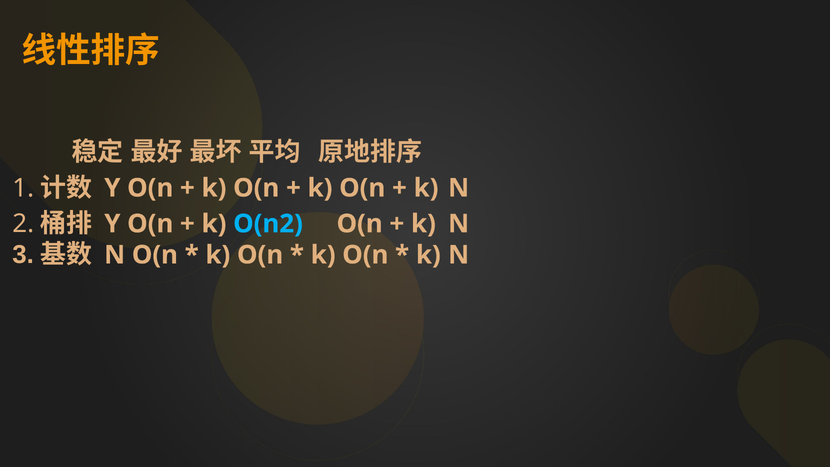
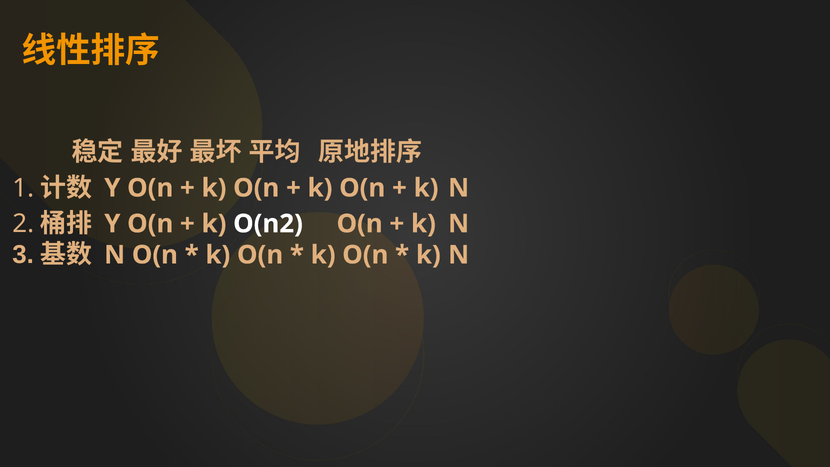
O(n2 colour: light blue -> white (268, 224)
